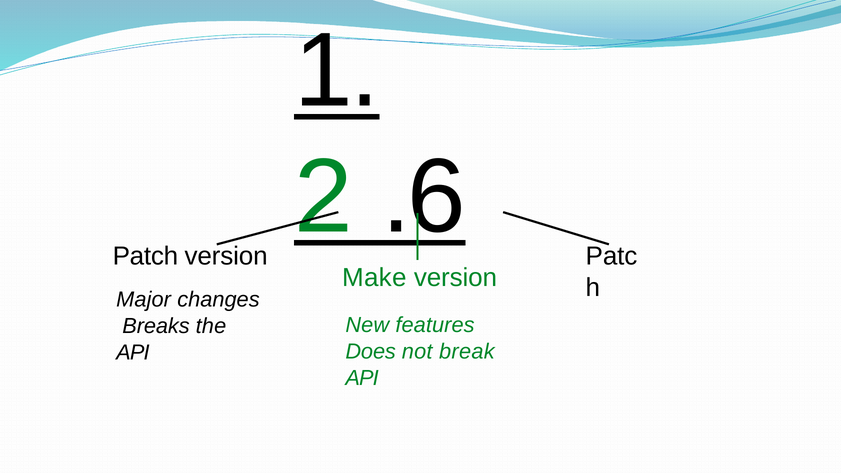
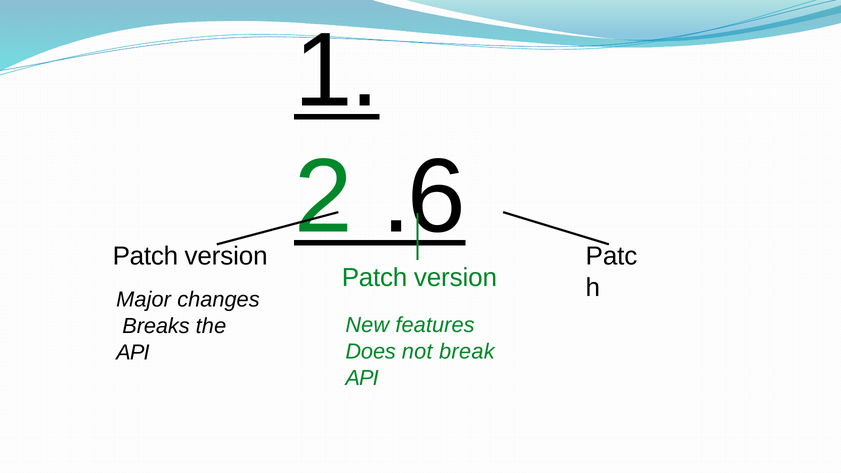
Make: Make -> Patch (375, 278)
